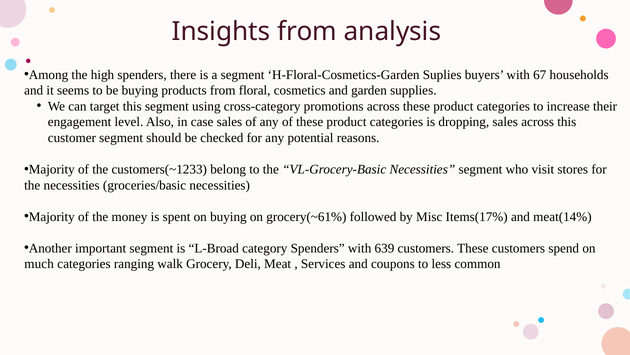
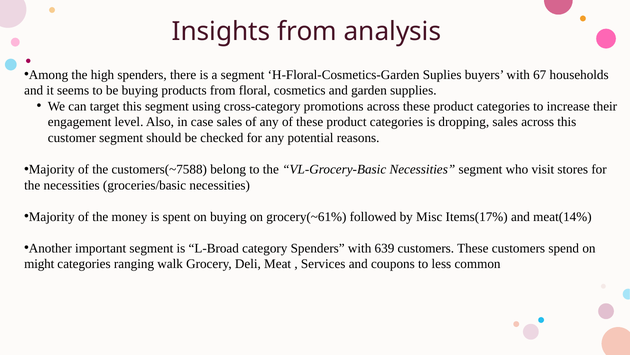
customers(~1233: customers(~1233 -> customers(~7588 (159, 169)
much: much -> might (39, 264)
